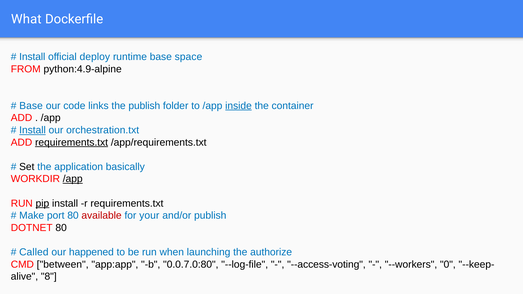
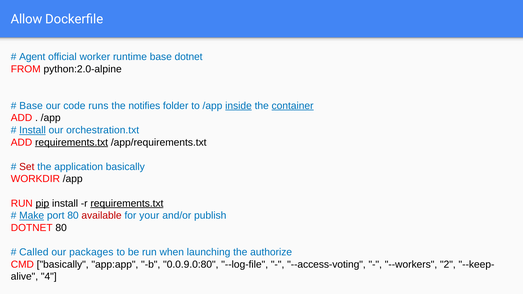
What: What -> Allow (26, 19)
Install: Install -> Agent (32, 57)
deploy: deploy -> worker (95, 57)
base space: space -> dotnet (189, 57)
python:4.9-alpine: python:4.9-alpine -> python:2.0-alpine (83, 69)
links: links -> runs (98, 106)
the publish: publish -> notifies (144, 106)
container underline: none -> present (293, 106)
Set colour: black -> red (27, 167)
/app underline: present -> none (73, 179)
requirements.txt underline: none -> present (127, 204)
Make underline: none -> present (32, 216)
happened: happened -> packages (91, 252)
CMD between: between -> basically (63, 265)
0.0.7.0:80: 0.0.7.0:80 -> 0.0.9.0:80 (191, 265)
0: 0 -> 2 (448, 265)
8: 8 -> 4 (49, 277)
